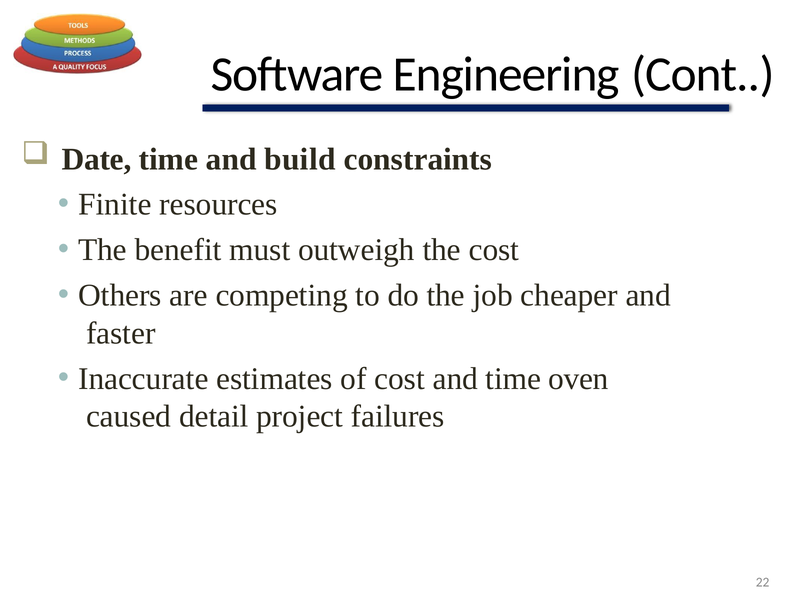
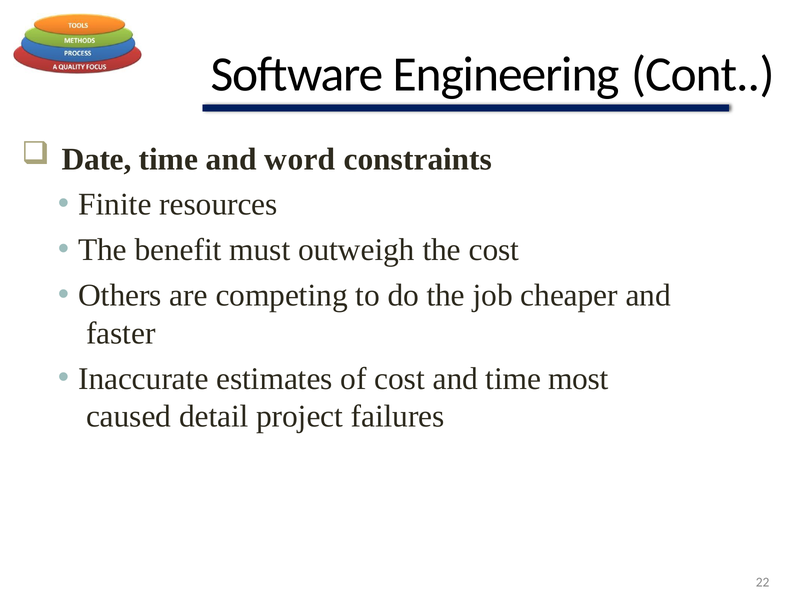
build: build -> word (300, 159)
oven: oven -> most (578, 378)
